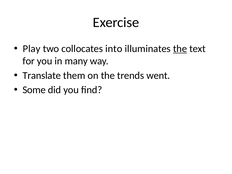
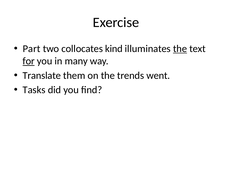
Play: Play -> Part (32, 49)
into: into -> kind (114, 49)
for underline: none -> present (29, 61)
Some: Some -> Tasks (34, 90)
